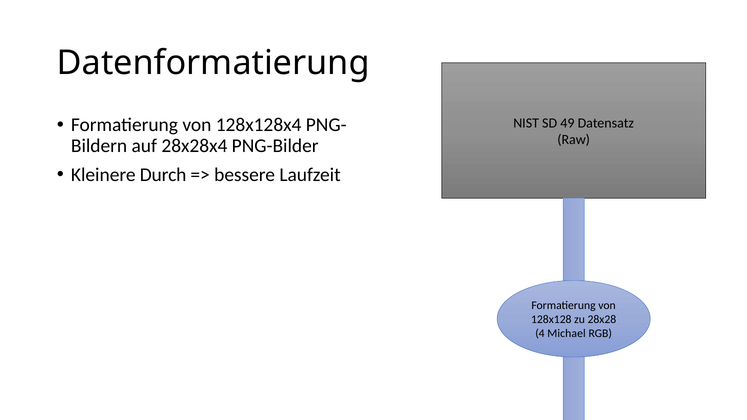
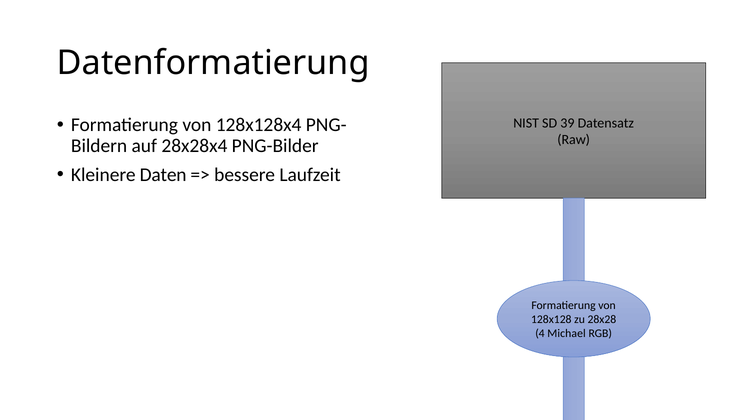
49: 49 -> 39 (567, 123)
Durch: Durch -> Daten (163, 175)
